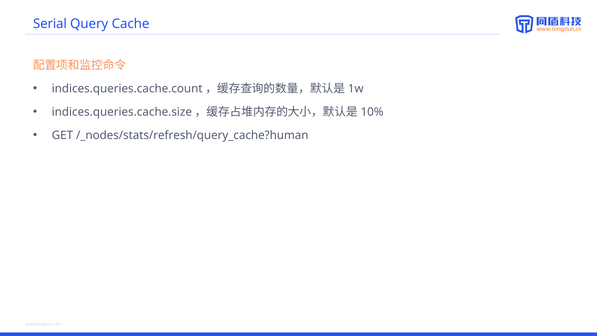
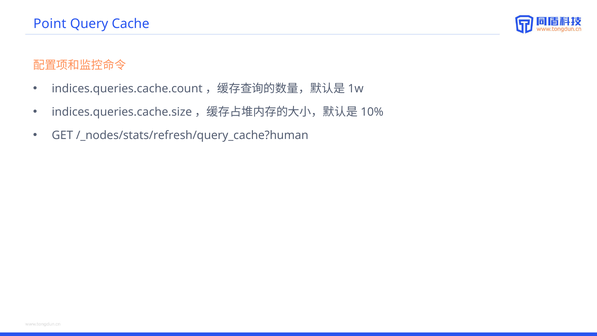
Serial: Serial -> Point (50, 24)
